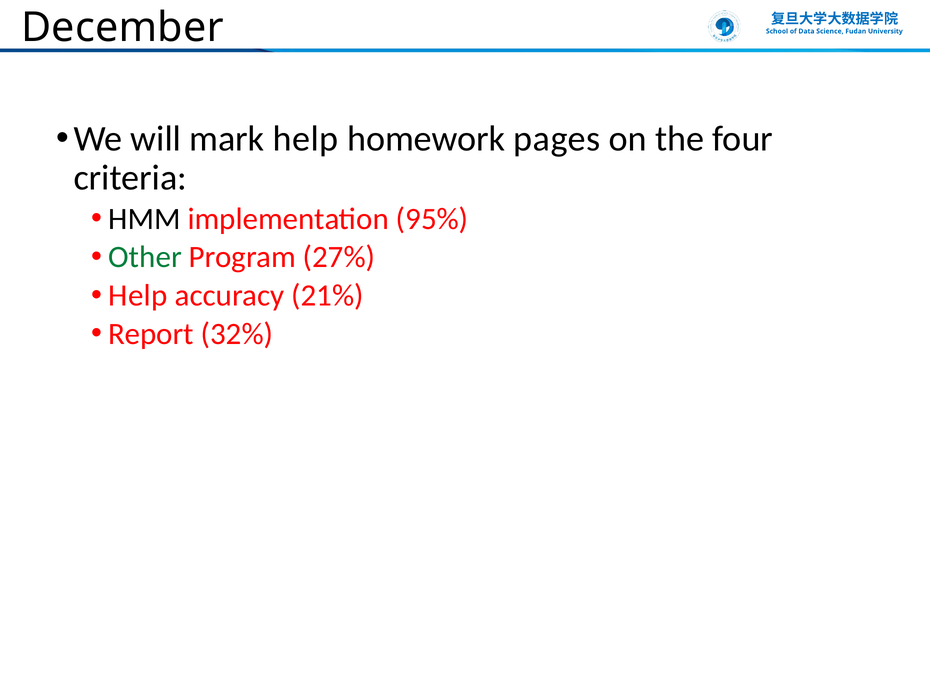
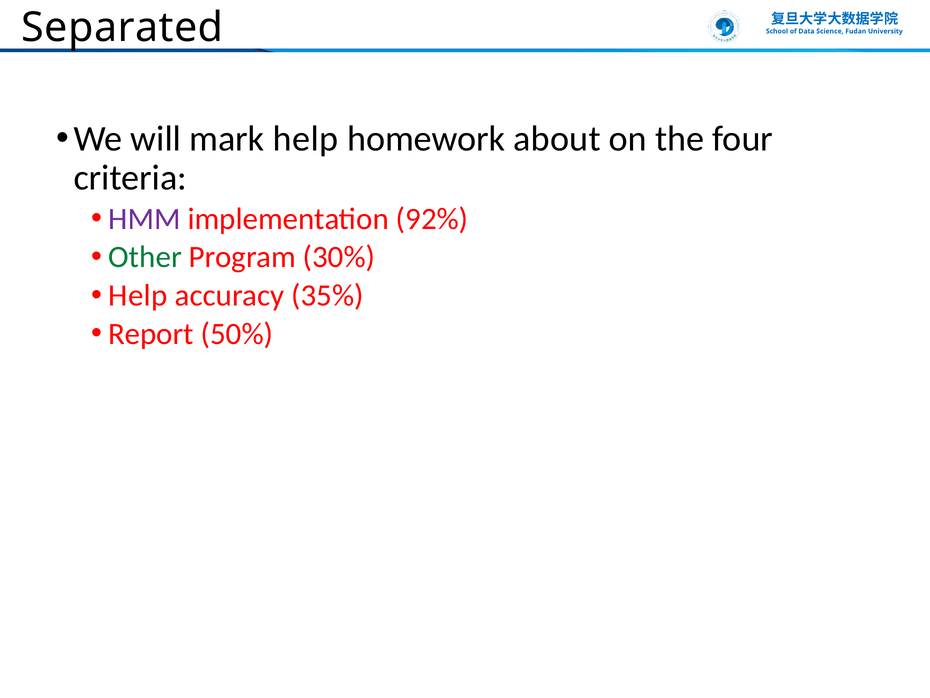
December: December -> Separated (122, 27)
pages: pages -> about (557, 139)
HMM colour: black -> purple (145, 219)
95%: 95% -> 92% (432, 219)
27%: 27% -> 30% (339, 257)
21%: 21% -> 35% (328, 295)
32%: 32% -> 50% (237, 334)
